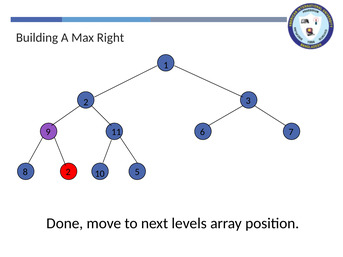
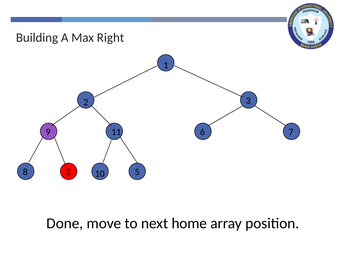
8 2: 2 -> 3 (68, 172)
levels: levels -> home (189, 223)
